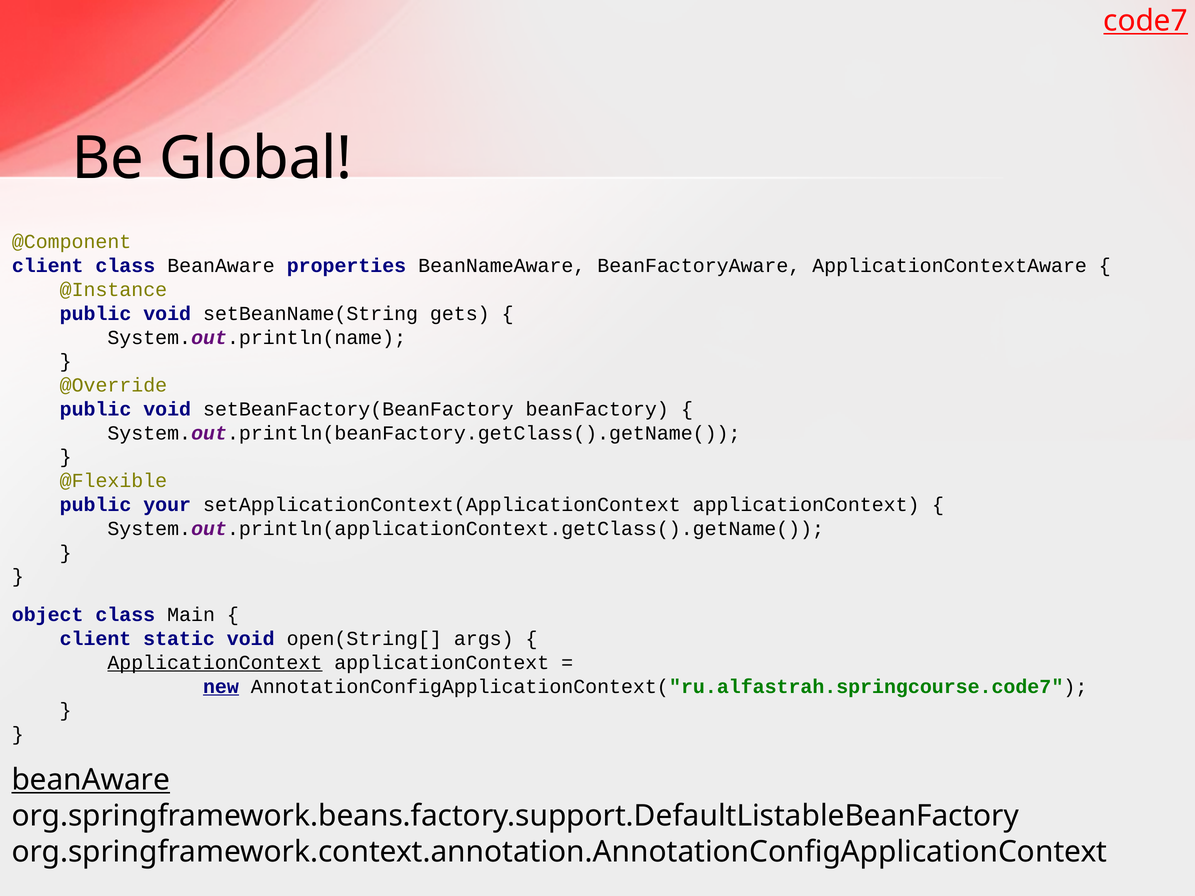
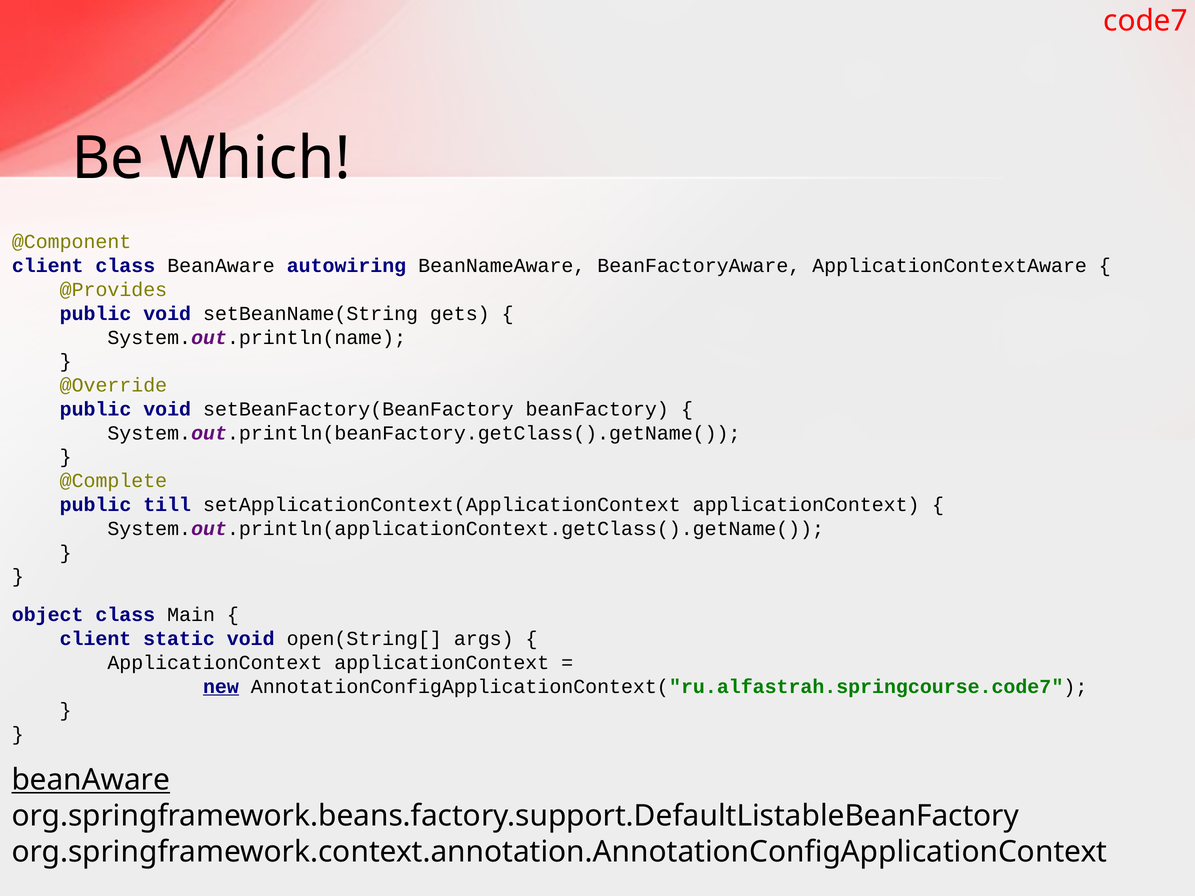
code7 underline: present -> none (1146, 21)
Global: Global -> Which (255, 159)
properties: properties -> autowiring (346, 266)
@Instance: @Instance -> @Provides (113, 290)
@Flexible: @Flexible -> @Complete (113, 481)
your: your -> till (167, 505)
ApplicationContext underline: present -> none (215, 663)
